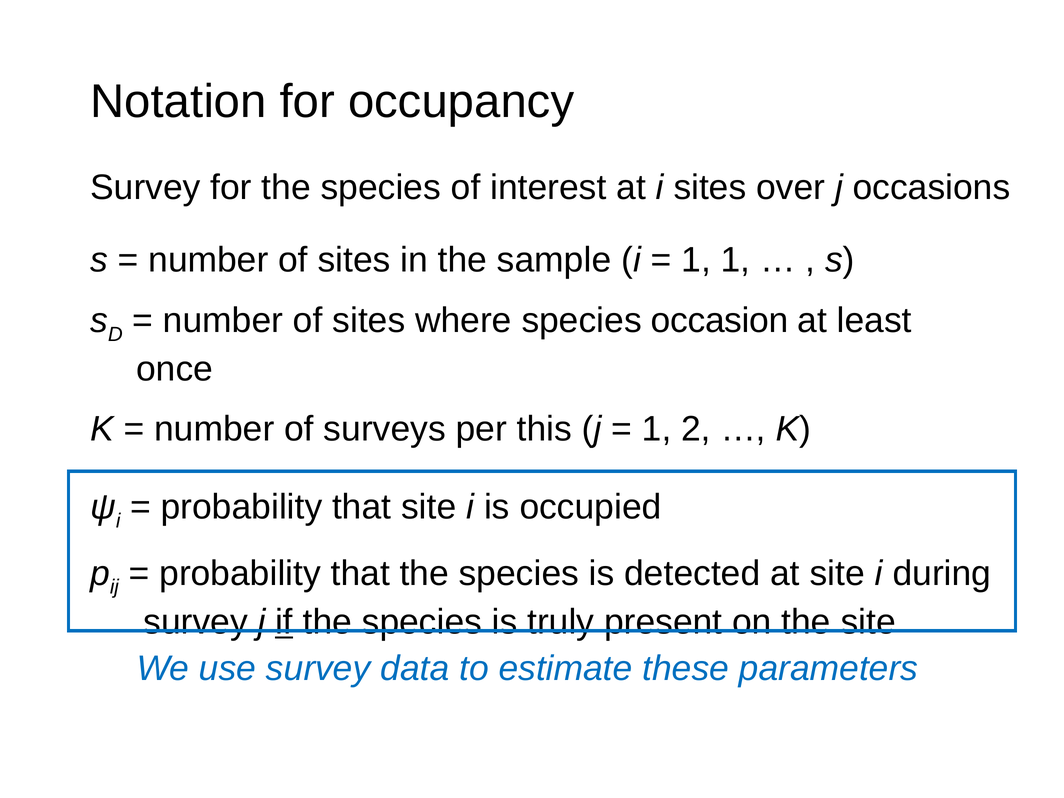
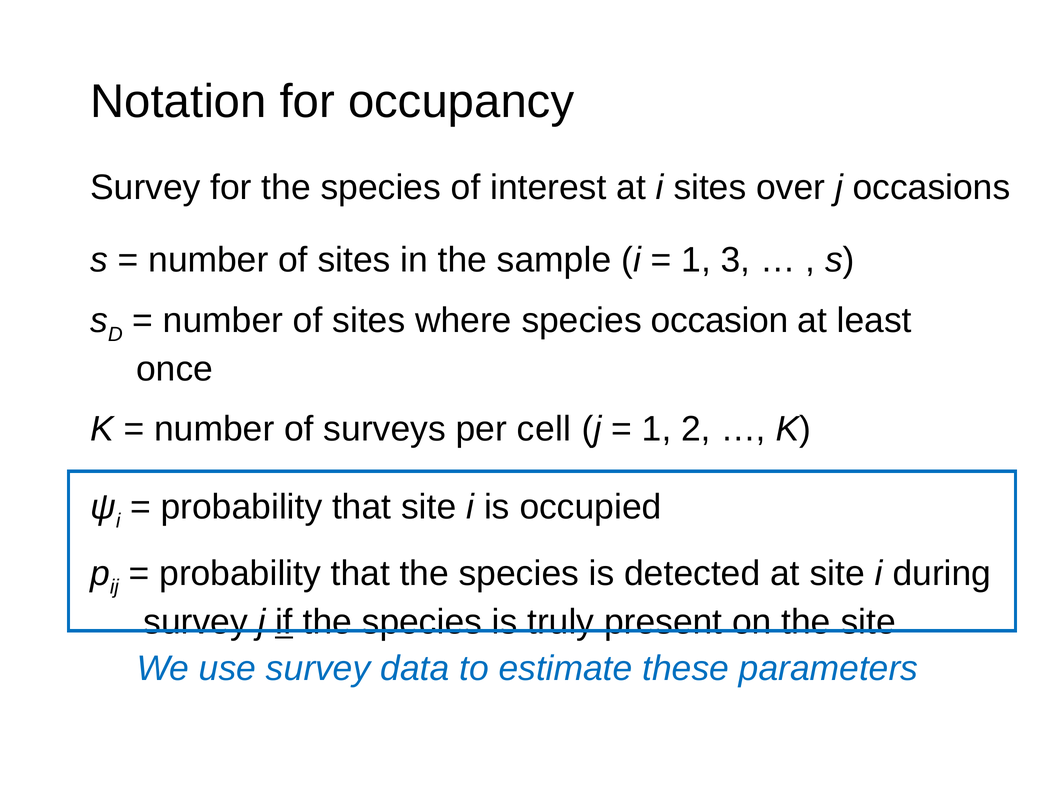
1 1: 1 -> 3 (735, 260)
this: this -> cell (544, 429)
